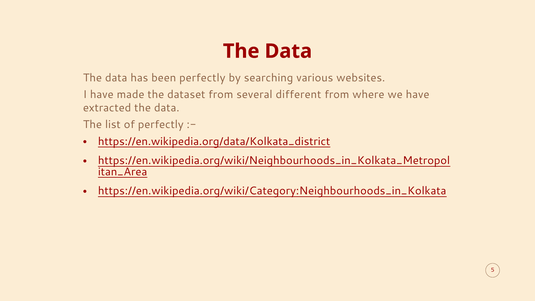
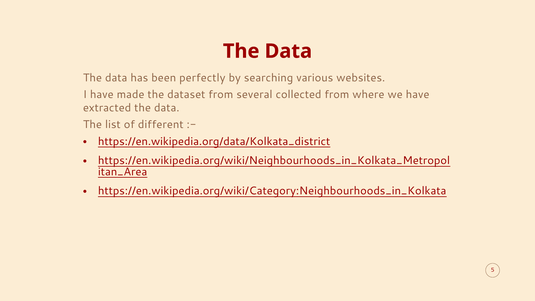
different: different -> collected (299, 94)
of perfectly: perfectly -> different (161, 125)
